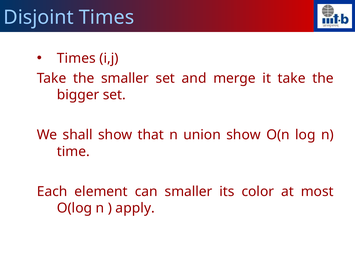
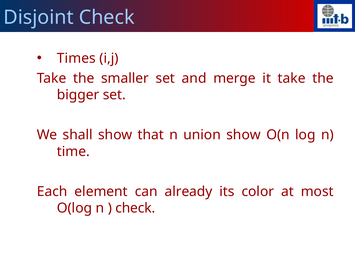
Disjoint Times: Times -> Check (107, 17)
can smaller: smaller -> already (189, 192)
apply: apply -> check (135, 208)
